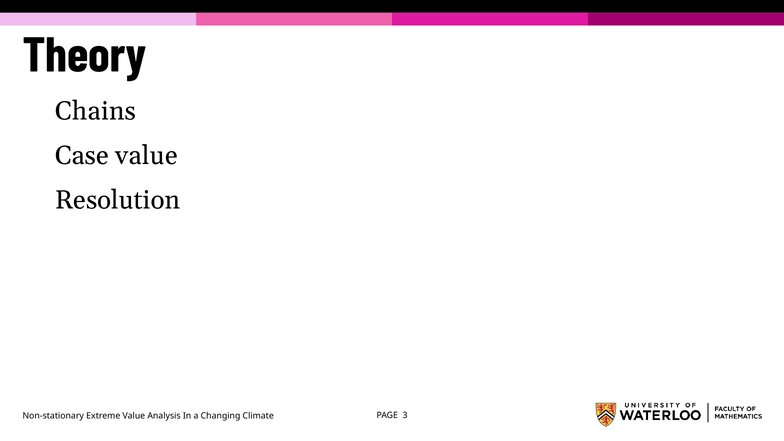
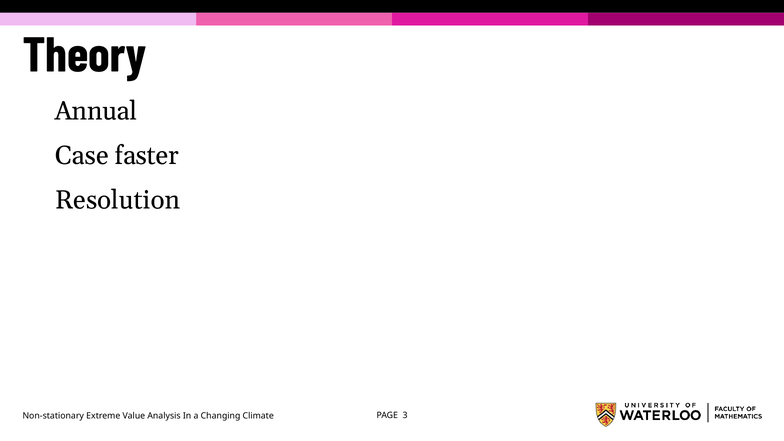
Chains: Chains -> Annual (96, 111)
Case value: value -> faster (147, 156)
